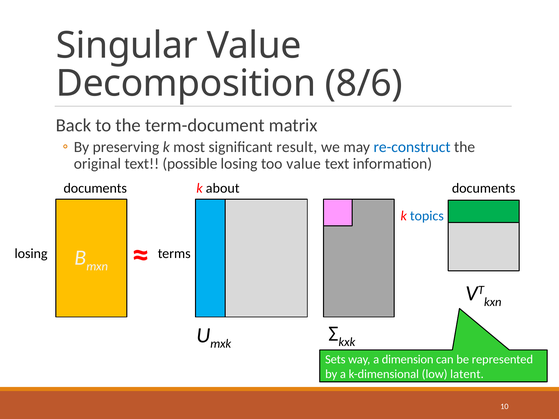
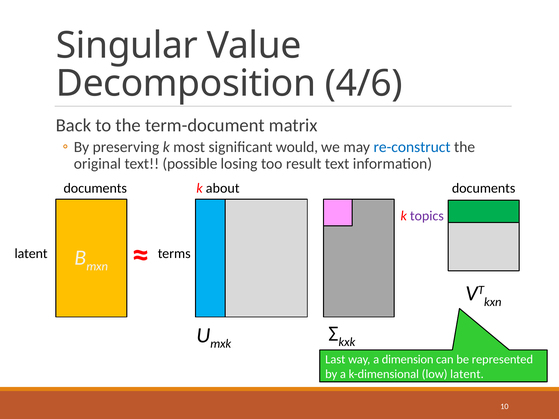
8/6: 8/6 -> 4/6 (364, 84)
result: result -> would (297, 147)
too value: value -> result (304, 164)
topics colour: blue -> purple (427, 216)
losing: losing -> latent (31, 254)
Sets: Sets -> Last (335, 360)
